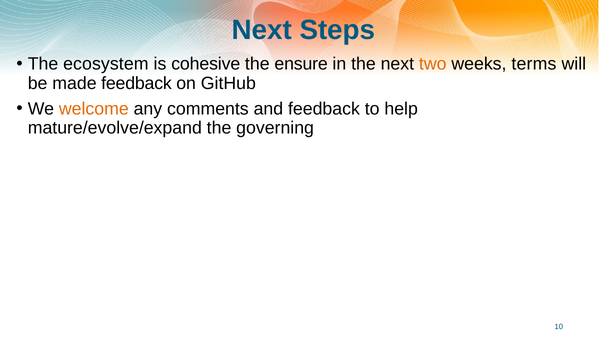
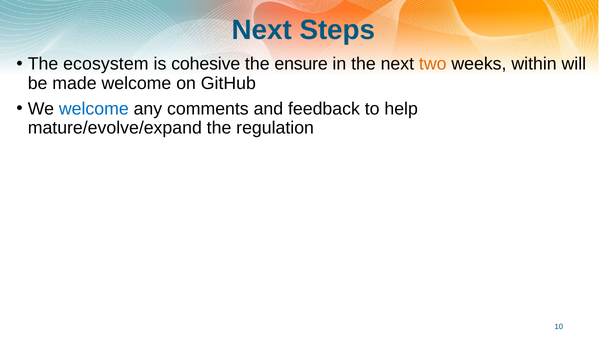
terms: terms -> within (534, 64)
made feedback: feedback -> welcome (136, 83)
welcome colour: orange -> blue (94, 109)
governing: governing -> regulation (275, 128)
